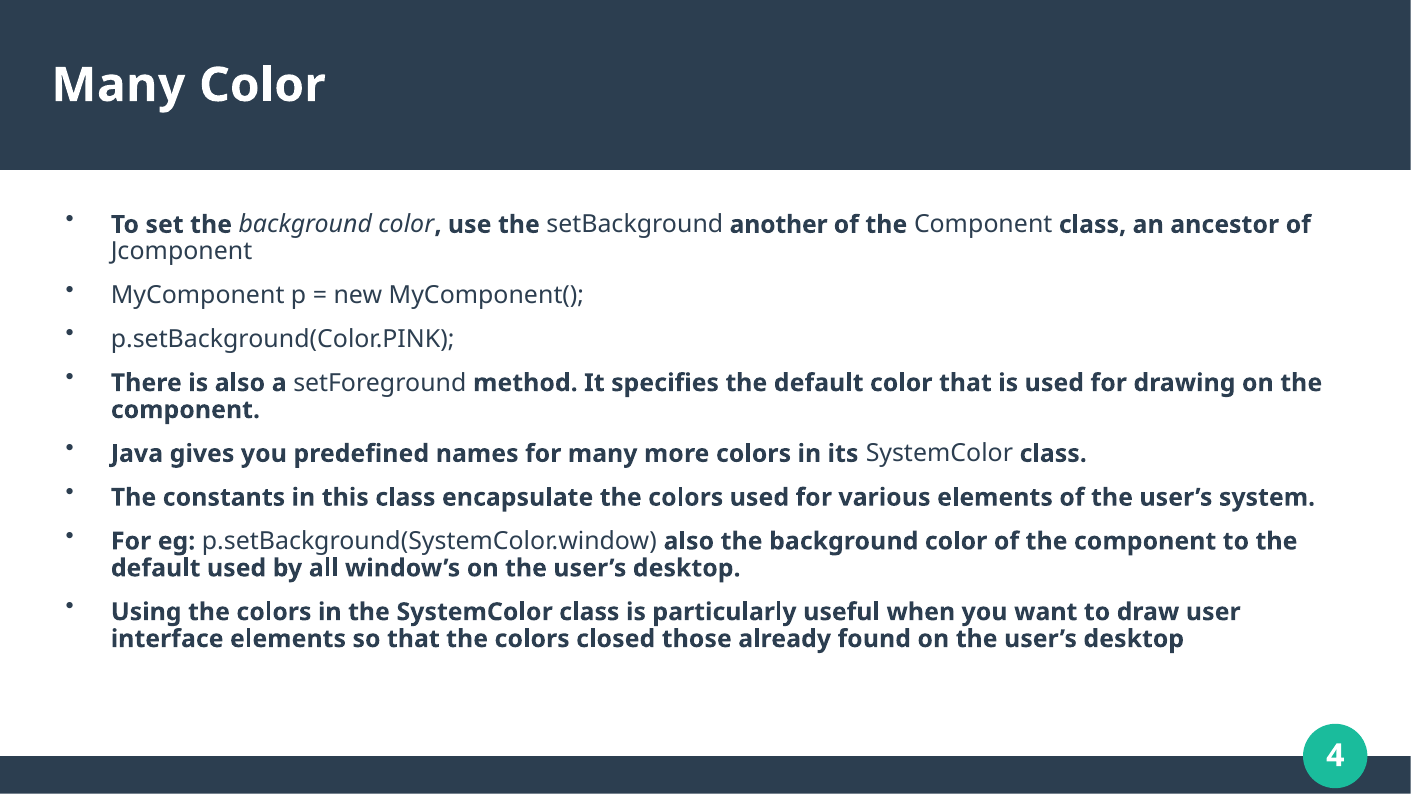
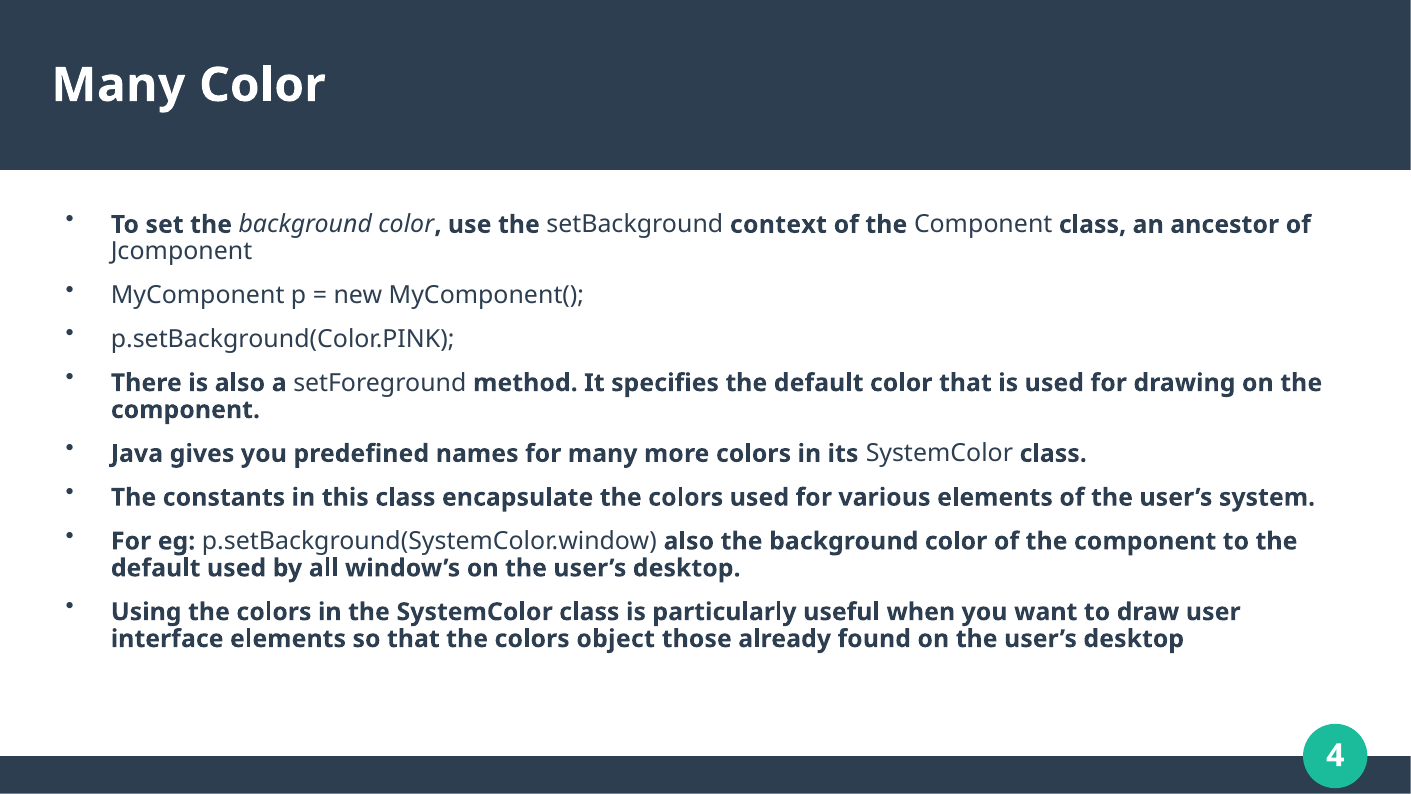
another: another -> context (778, 225)
closed: closed -> object (616, 639)
